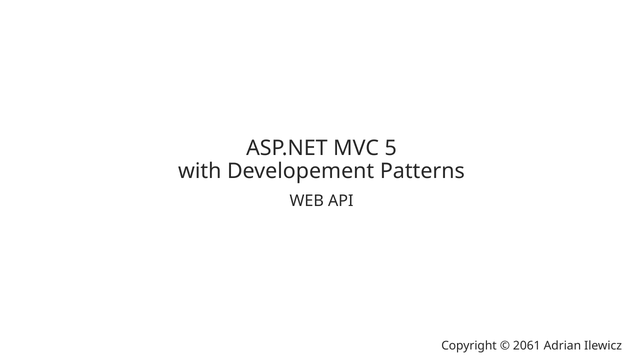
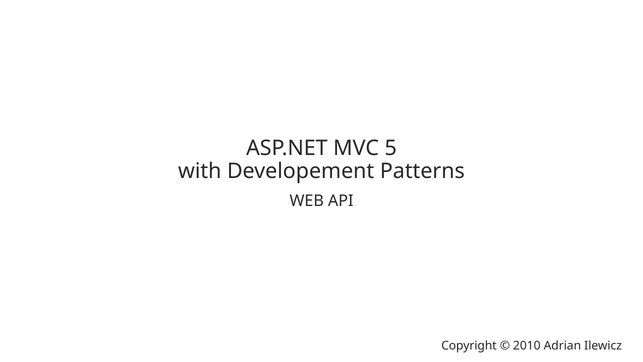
2061: 2061 -> 2010 (527, 345)
